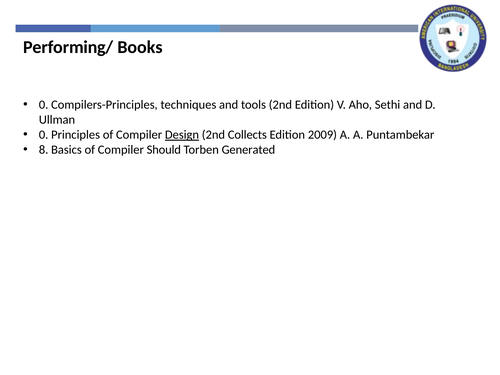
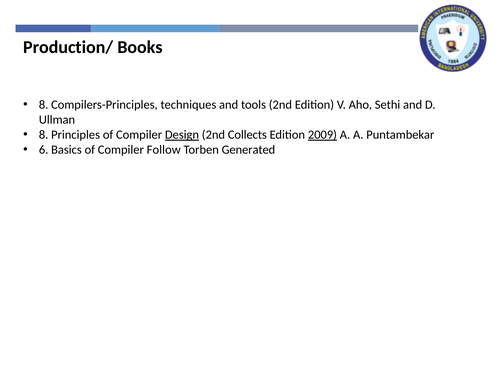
Performing/: Performing/ -> Production/ (68, 47)
0: 0 -> 8 (44, 105)
0: 0 -> 8 (44, 135)
2009 underline: none -> present (322, 135)
8: 8 -> 6 (44, 150)
Should: Should -> Follow (164, 150)
